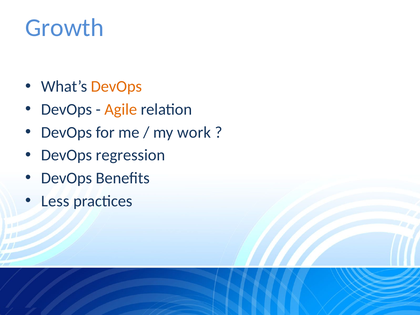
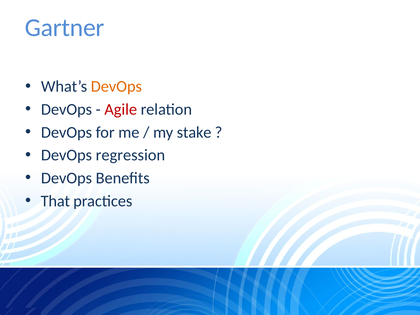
Growth: Growth -> Gartner (65, 28)
Agile colour: orange -> red (121, 109)
work: work -> stake (194, 132)
Less: Less -> That (55, 201)
